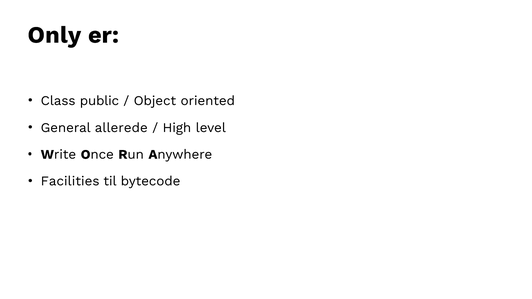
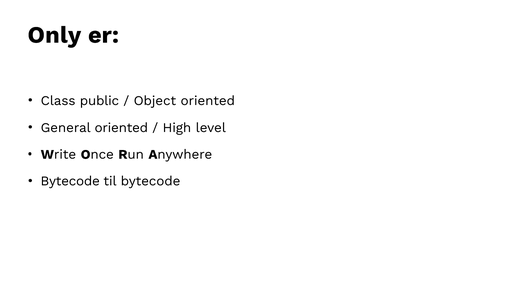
General allerede: allerede -> oriented (121, 128)
Facilities: Facilities -> Bytecode (70, 181)
